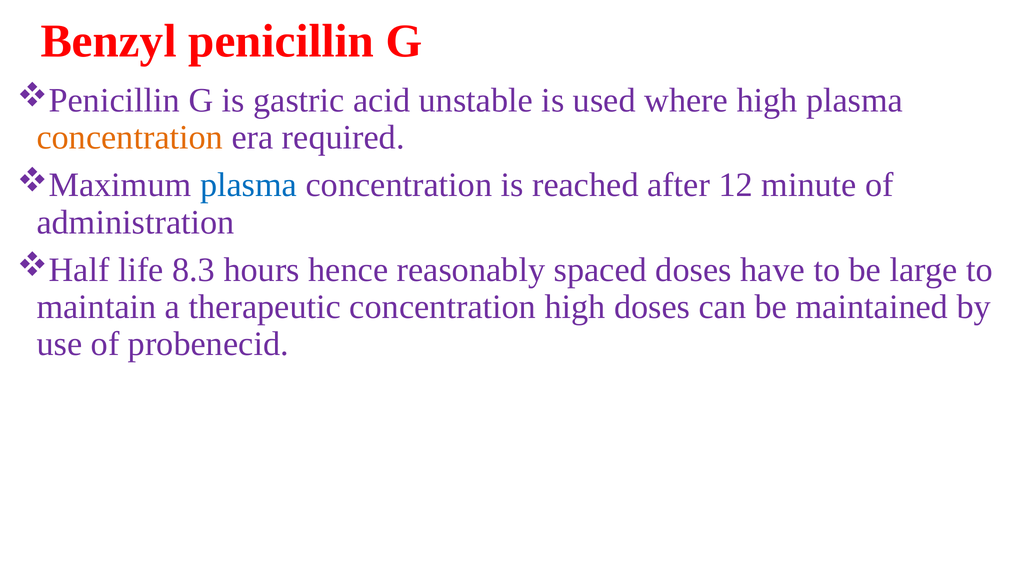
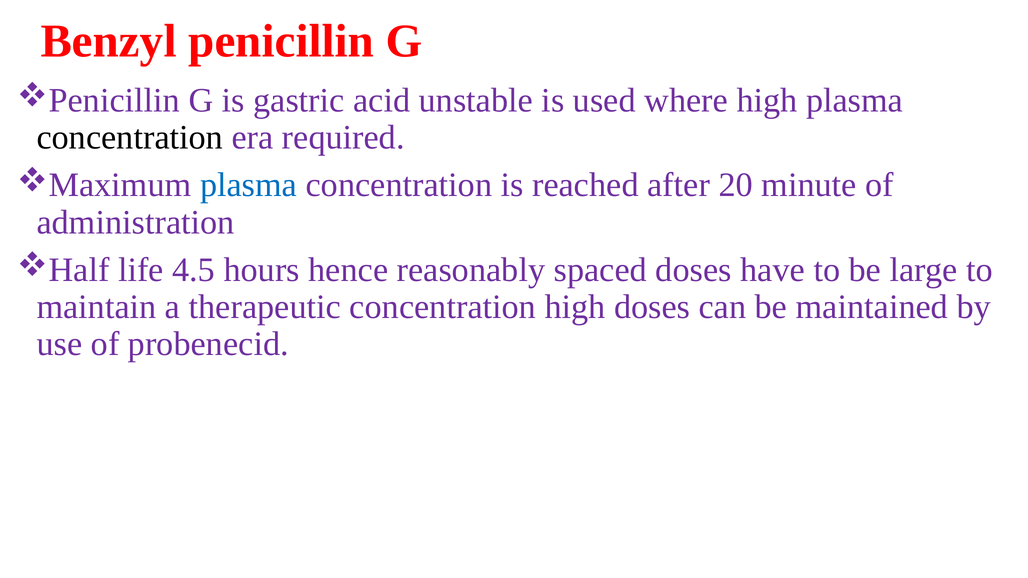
concentration colour: orange -> black (130, 138)
12: 12 -> 20 (736, 185)
8.3: 8.3 -> 4.5 (194, 270)
